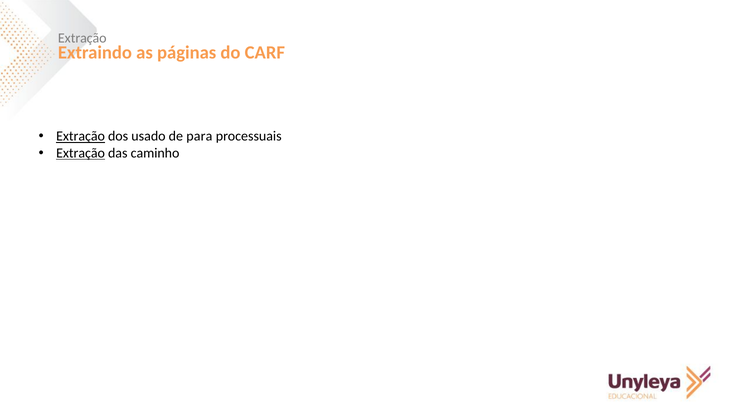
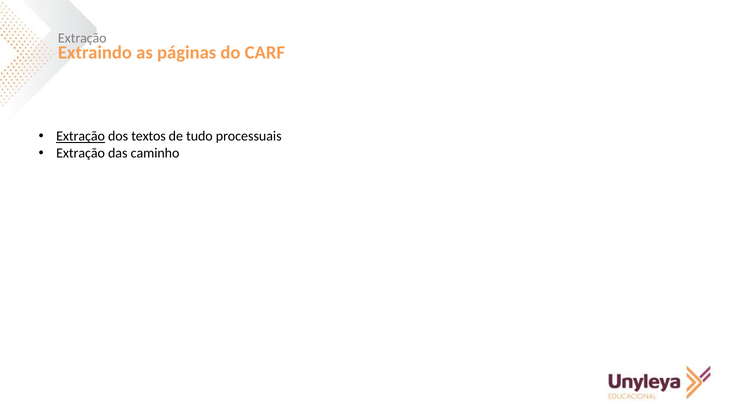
usado: usado -> textos (149, 136)
para: para -> tudo (199, 136)
Extração underline: present -> none (81, 153)
